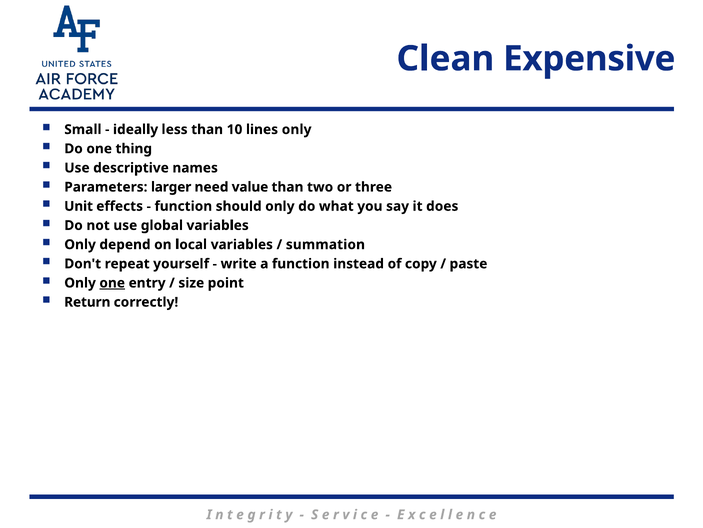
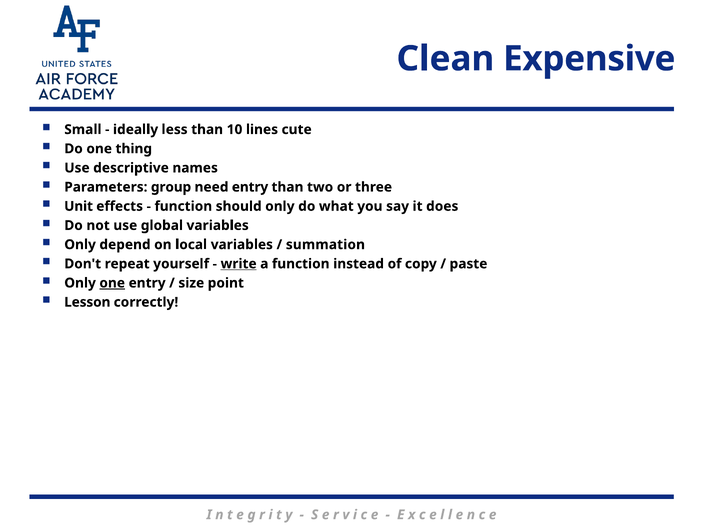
lines only: only -> cute (297, 129)
larger: larger -> group (171, 187)
need value: value -> entry (250, 187)
write underline: none -> present (239, 263)
Return: Return -> Lesson (87, 302)
